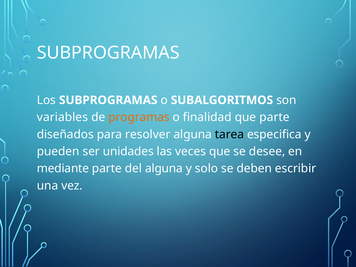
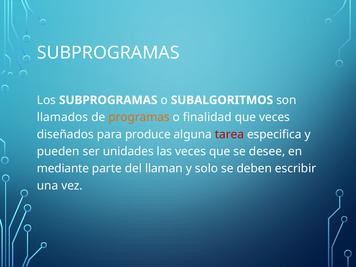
variables: variables -> llamados (63, 117)
que parte: parte -> veces (275, 117)
resolver: resolver -> produce (148, 134)
tarea colour: black -> red (229, 134)
del alguna: alguna -> llaman (164, 169)
